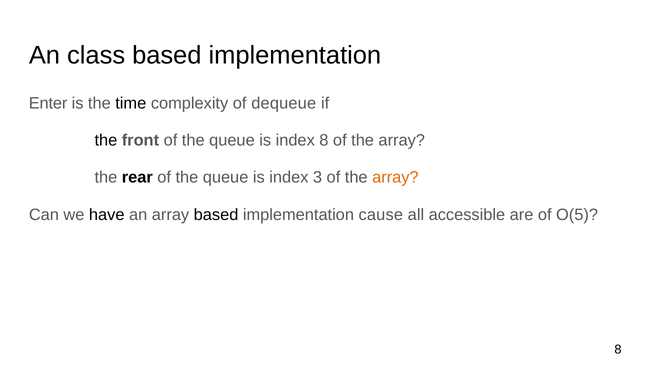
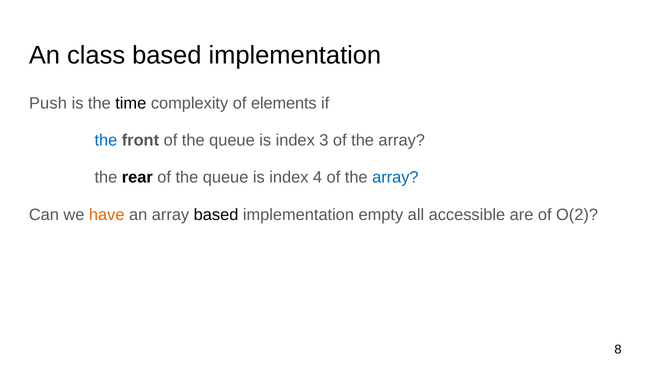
Enter: Enter -> Push (48, 103)
dequeue: dequeue -> elements (284, 103)
the colour: black -> blue (106, 140)
index 8: 8 -> 3 (324, 140)
3: 3 -> 4 (318, 178)
array colour: orange -> blue (395, 178)
have colour: black -> orange (107, 215)
cause: cause -> empty (381, 215)
O(5: O(5 -> O(2 (577, 215)
